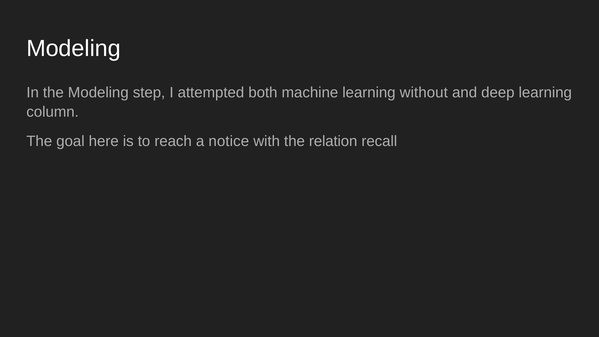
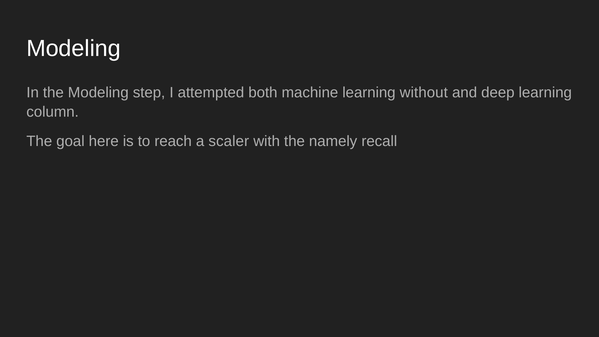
notice: notice -> scaler (229, 141)
relation: relation -> namely (333, 141)
